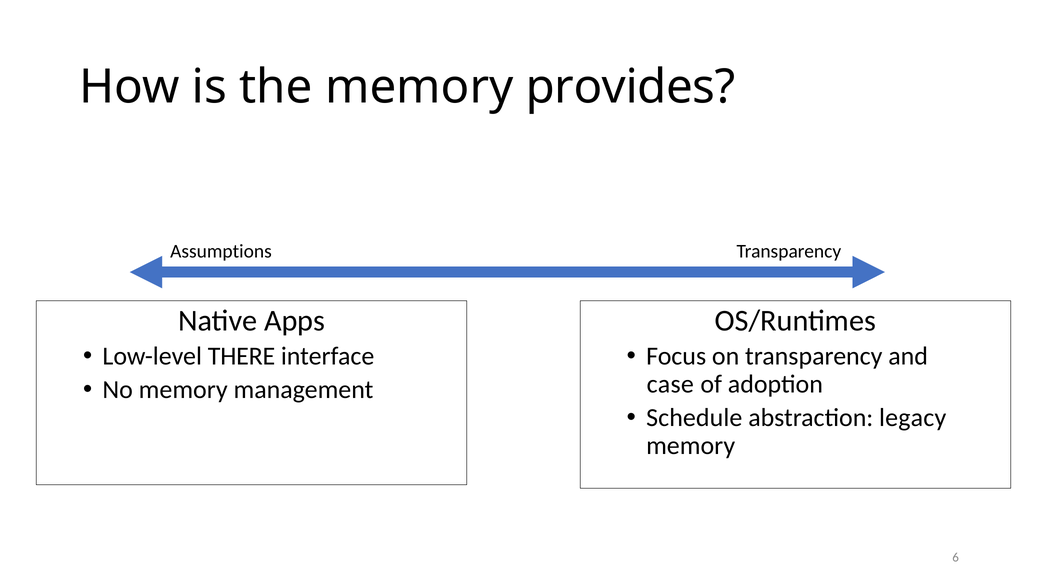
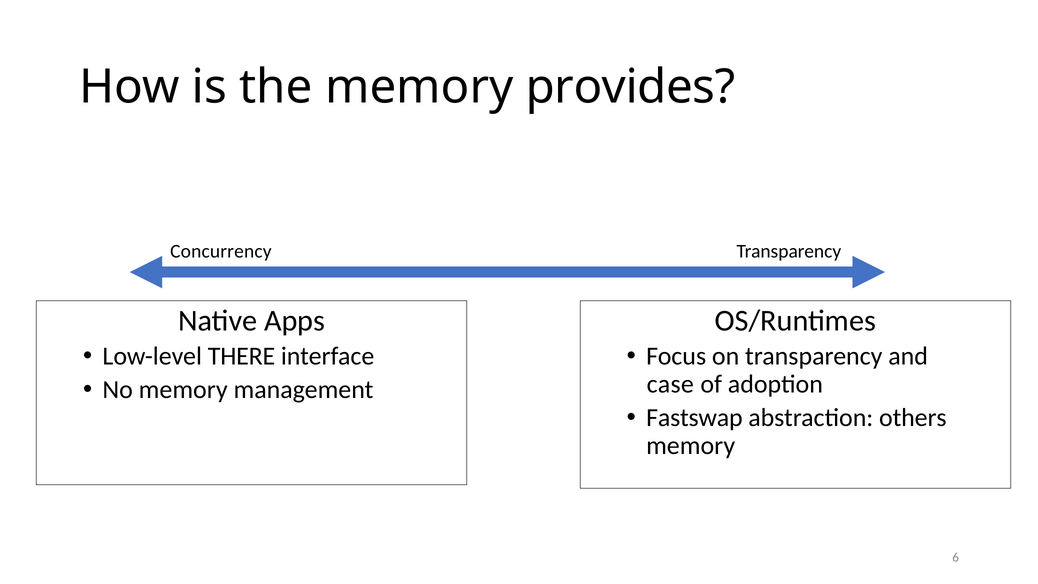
Assumptions: Assumptions -> Concurrency (221, 251)
Schedule: Schedule -> Fastswap (694, 418)
legacy: legacy -> others (913, 418)
